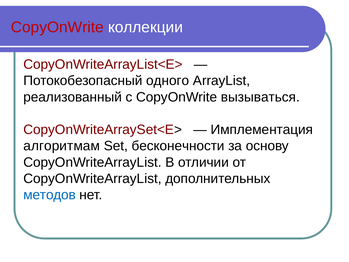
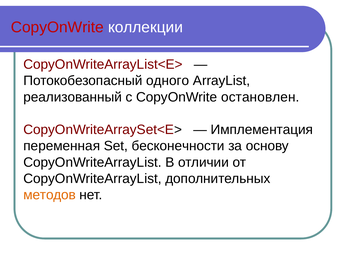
вызываться: вызываться -> остановлен (260, 97)
алгоритмам: алгоритмам -> переменная (62, 146)
методов colour: blue -> orange (50, 195)
